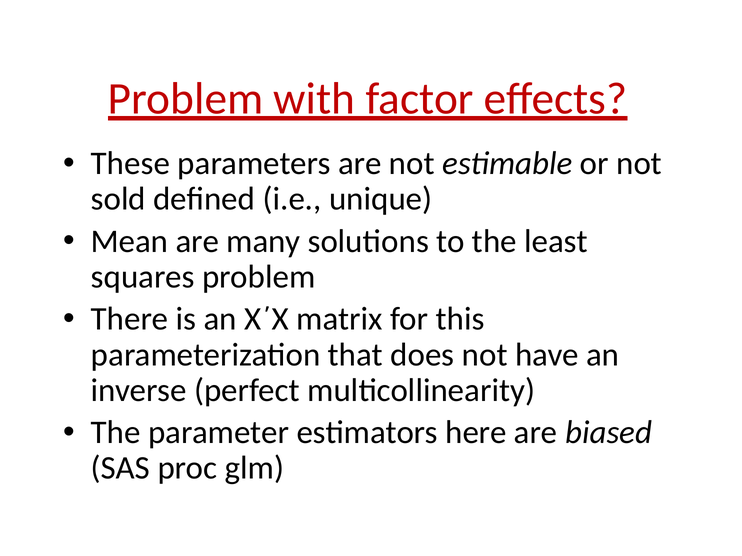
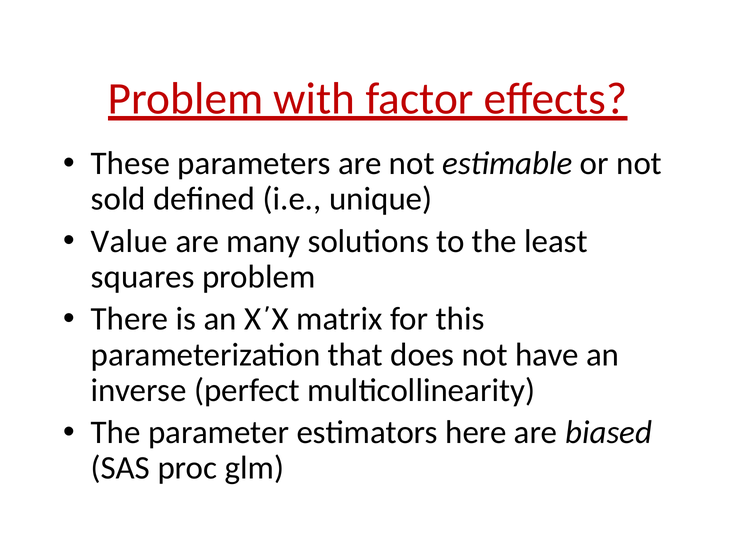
Mean: Mean -> Value (129, 241)
